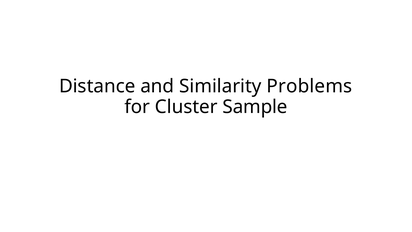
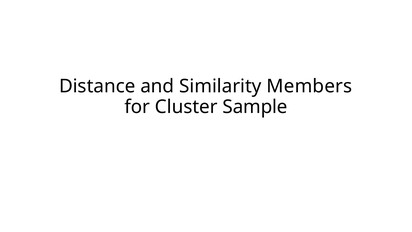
Problems: Problems -> Members (309, 86)
